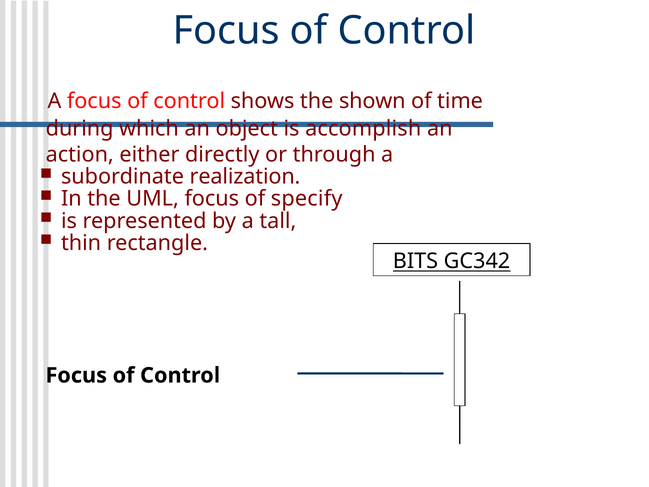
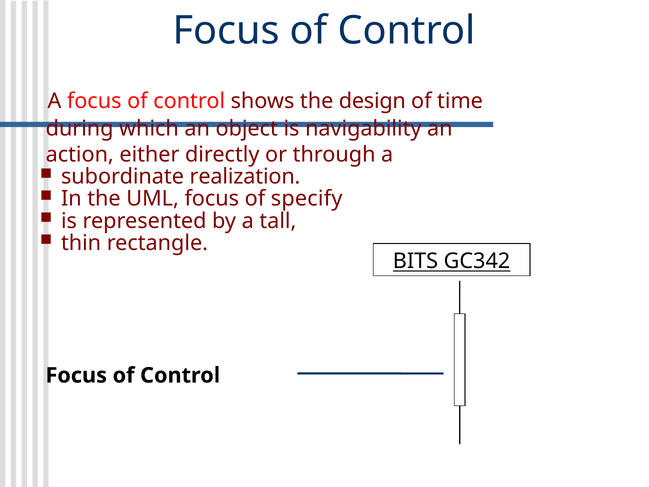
shown: shown -> design (372, 101)
accomplish: accomplish -> navigability (363, 129)
